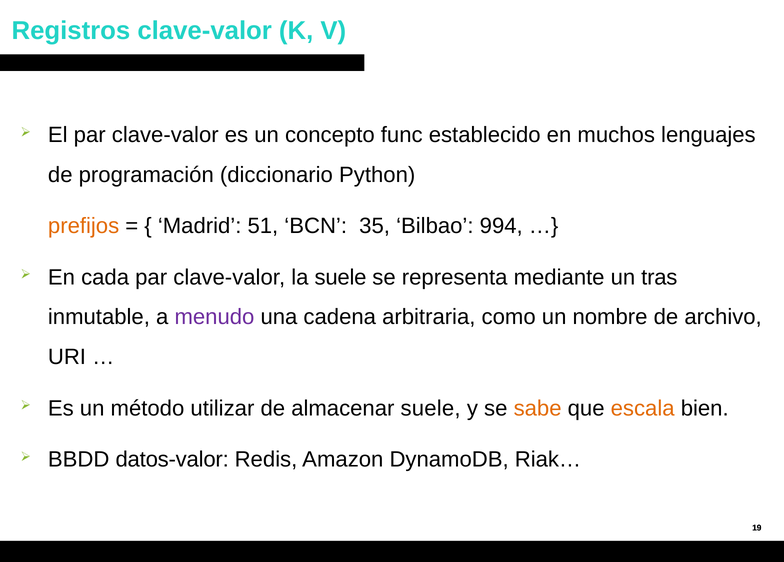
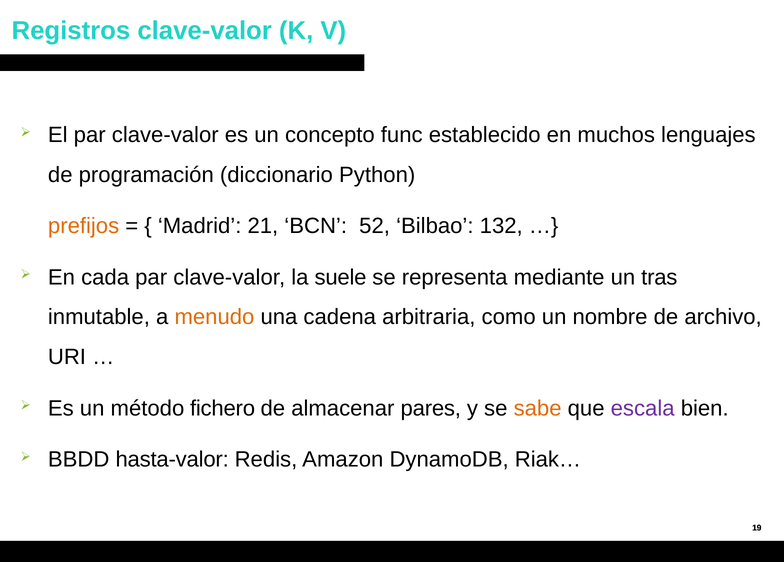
51: 51 -> 21 (263, 226)
35: 35 -> 52 (375, 226)
994: 994 -> 132 (501, 226)
menudo colour: purple -> orange (214, 317)
utilizar: utilizar -> fichero (223, 408)
almacenar suele: suele -> pares (431, 408)
escala colour: orange -> purple (643, 408)
datos-valor: datos-valor -> hasta-valor (172, 459)
